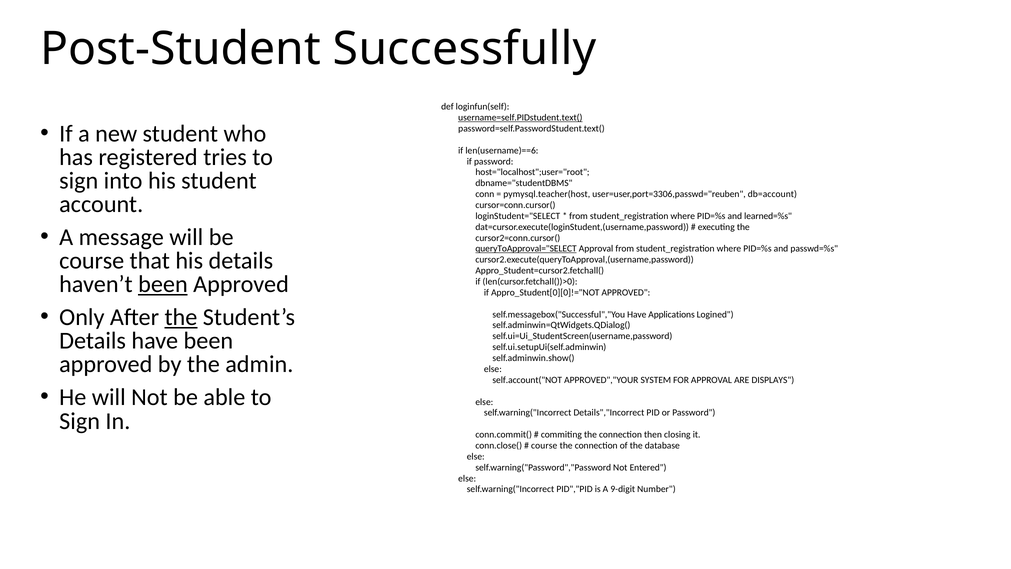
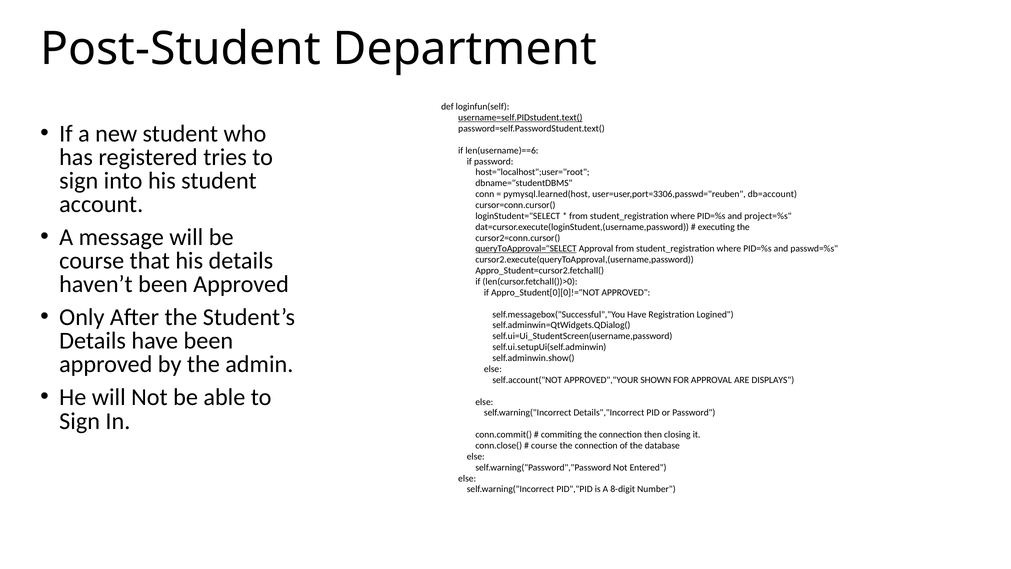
Successfully: Successfully -> Department (465, 49)
pymysql.teacher(host: pymysql.teacher(host -> pymysql.learned(host (547, 194)
learned=%s: learned=%s -> project=%s (768, 216)
been underline: present -> none (163, 284)
the underline: present -> none (181, 317)
Applications: Applications -> Registration (672, 314)
SYSTEM: SYSTEM -> SHOWN (656, 380)
9-digit: 9-digit -> 8-digit (623, 489)
